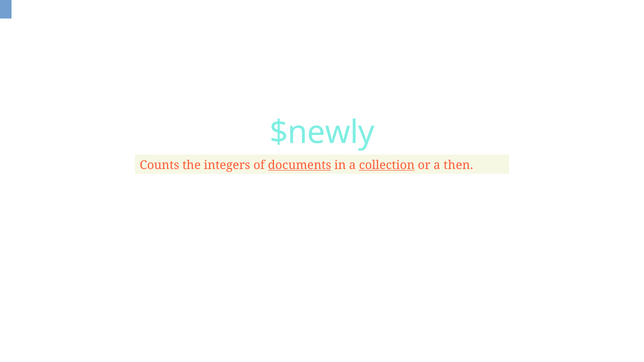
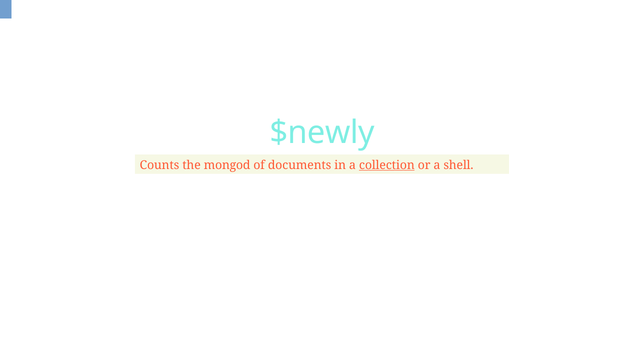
integers: integers -> mongod (227, 165)
documents underline: present -> none (300, 165)
then: then -> shell (459, 165)
